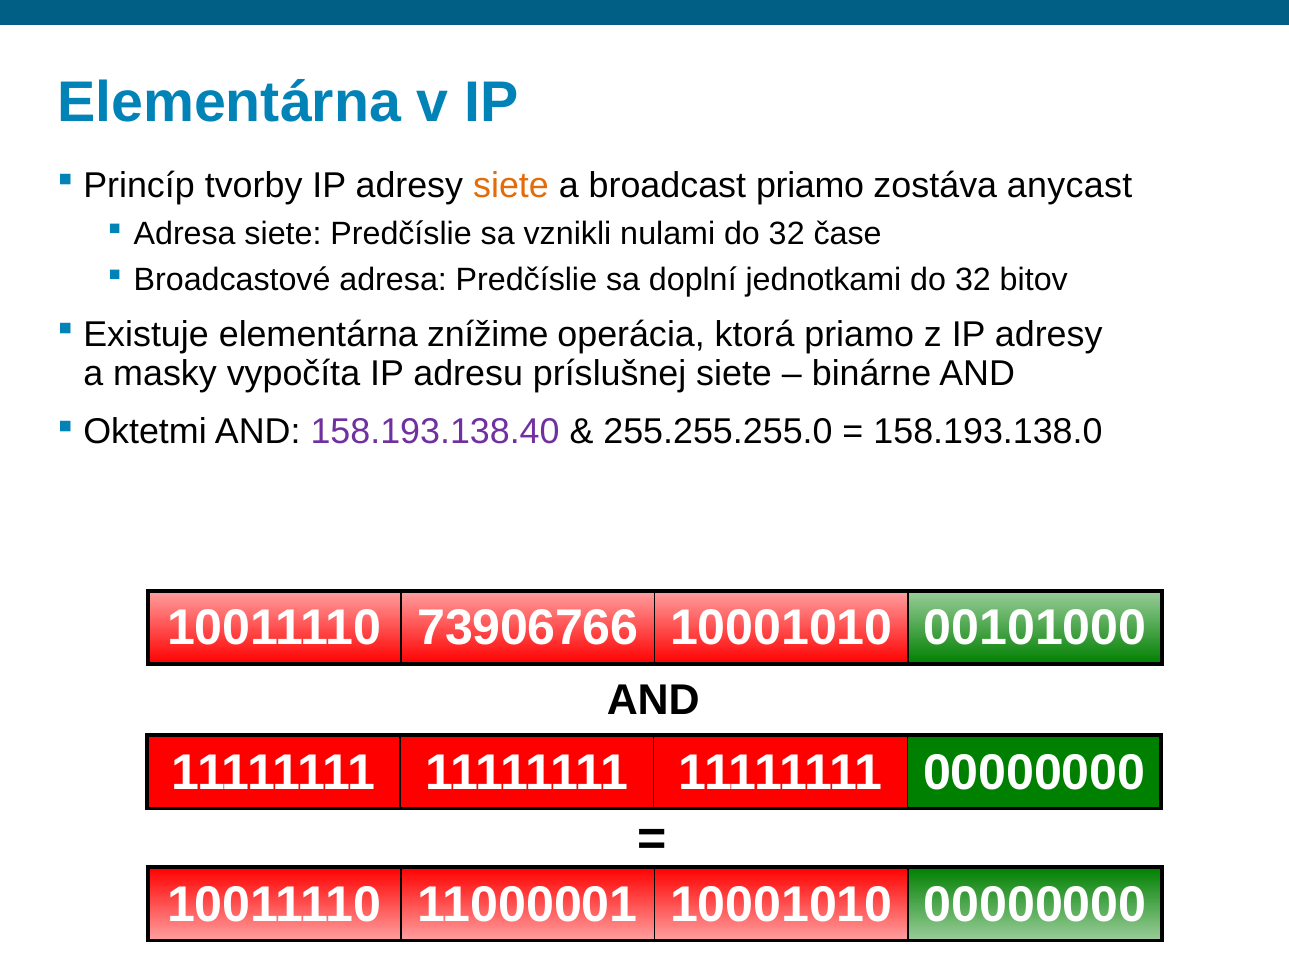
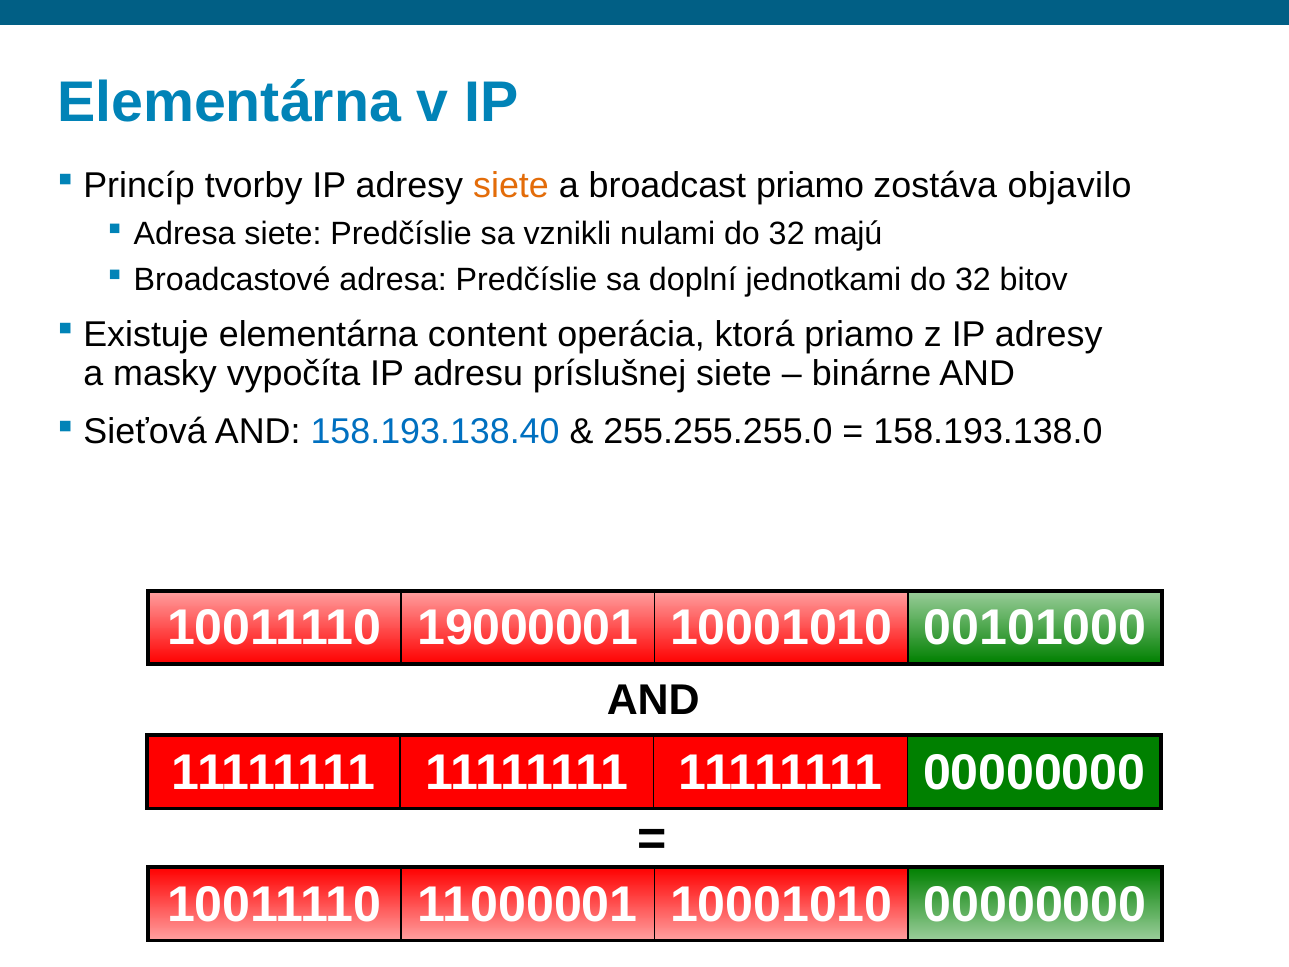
anycast: anycast -> objavilo (1070, 186)
čase: čase -> majú (848, 234)
znížime: znížime -> content (487, 335)
Oktetmi: Oktetmi -> Sieťová (145, 432)
158.193.138.40 colour: purple -> blue (435, 432)
73906766: 73906766 -> 19000001 (528, 628)
